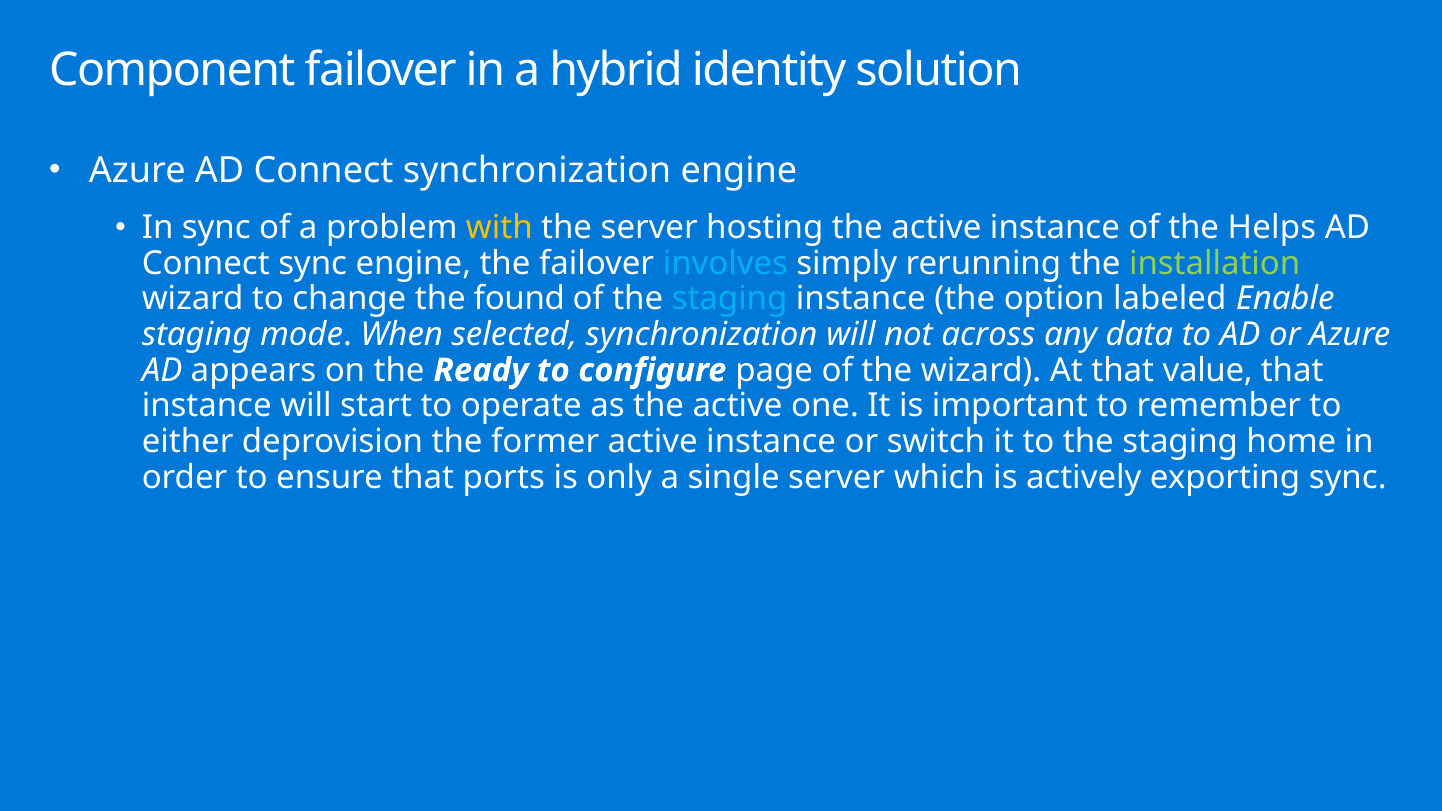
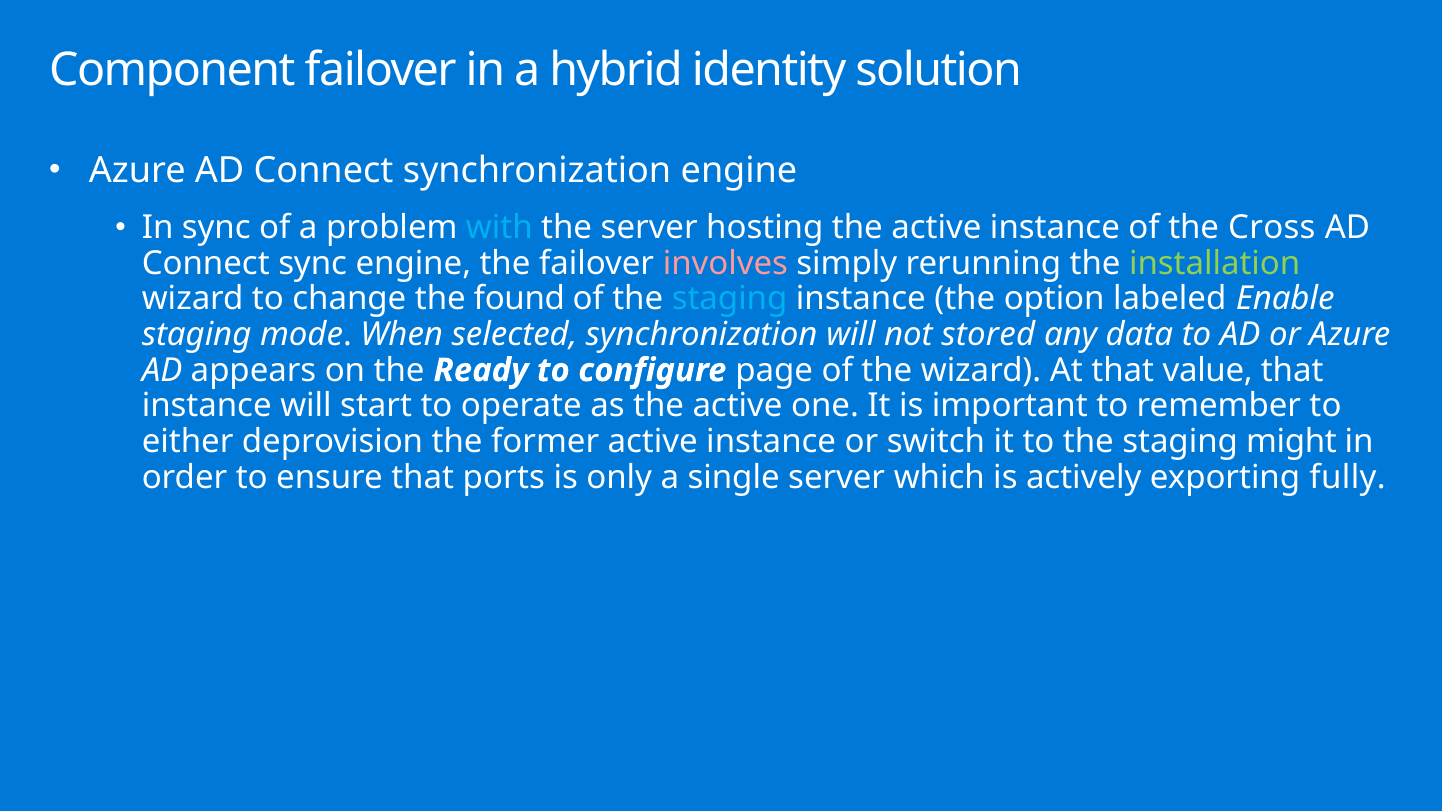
with colour: yellow -> light blue (499, 228)
Helps: Helps -> Cross (1272, 228)
involves colour: light blue -> pink (725, 263)
across: across -> stored (988, 335)
home: home -> might (1291, 442)
exporting sync: sync -> fully (1348, 477)
